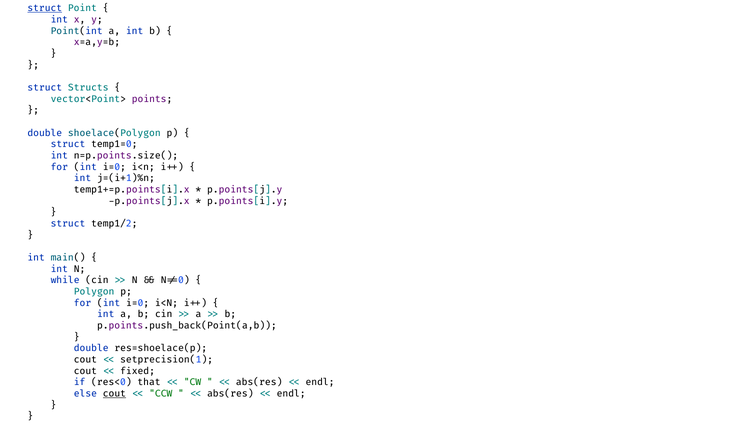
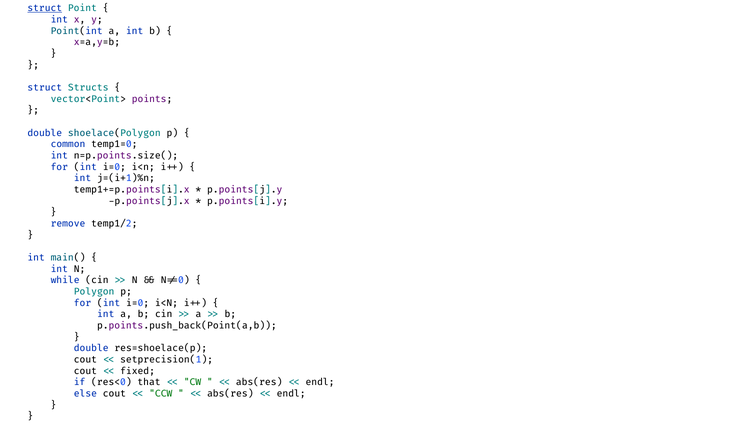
struct: struct -> common (68, 144)
struct: struct -> remove (68, 223)
cout underline: present -> none (114, 393)
